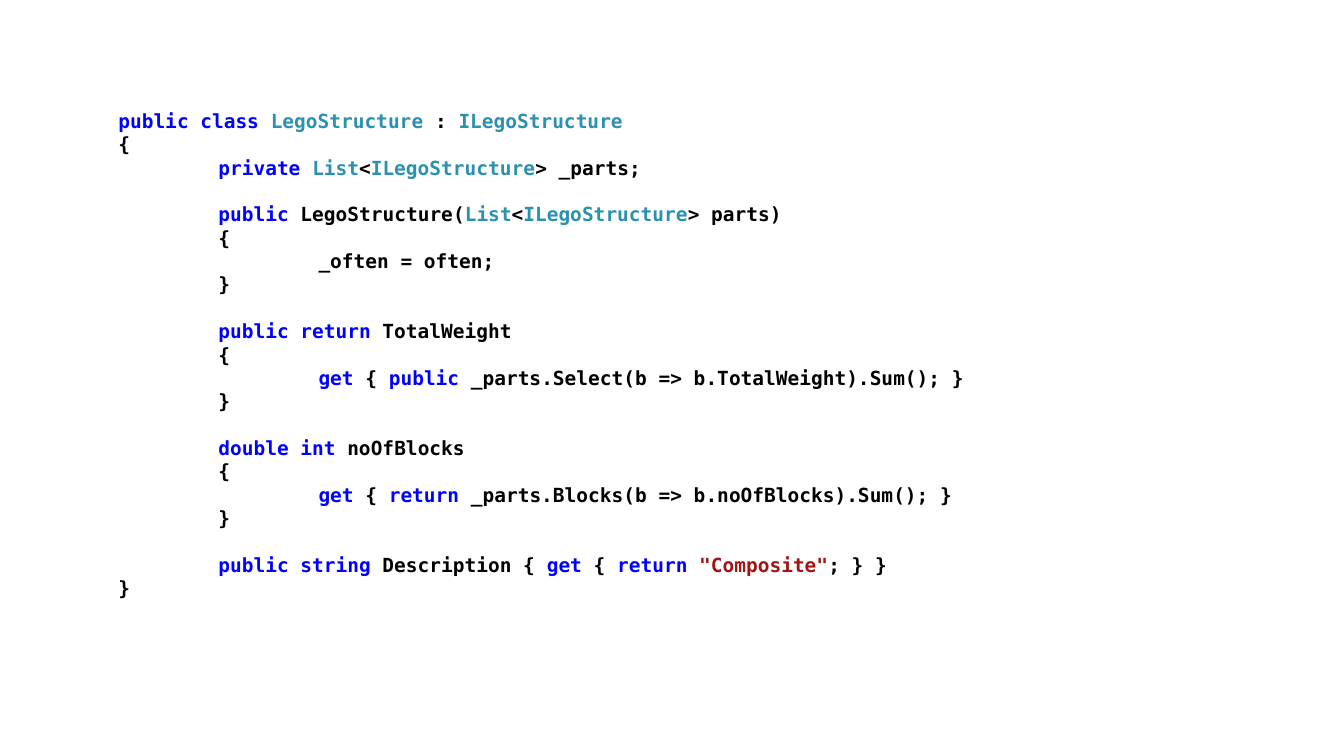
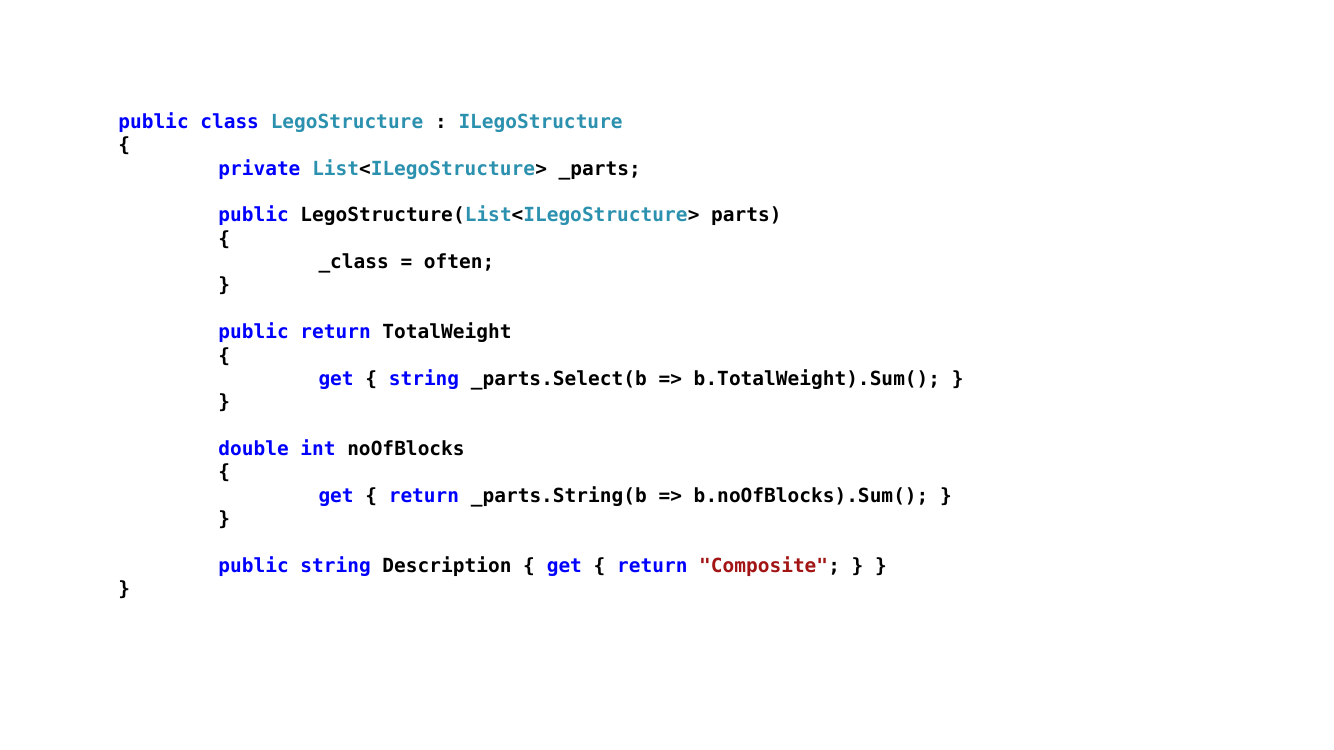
_often: _often -> _class (354, 262)
public: public -> string (424, 379)
_parts.Blocks(b: _parts.Blocks(b -> _parts.String(b (559, 496)
